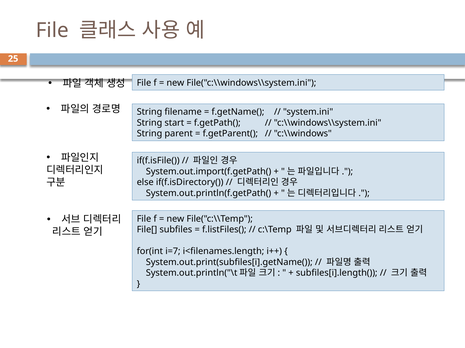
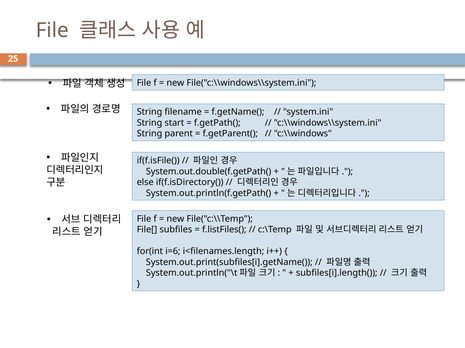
System.out.import(f.getPath(: System.out.import(f.getPath( -> System.out.double(f.getPath( (209, 172)
i=7: i=7 -> i=6 (173, 252)
